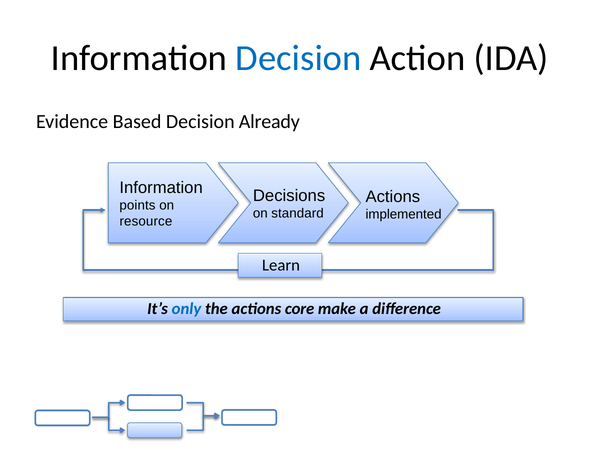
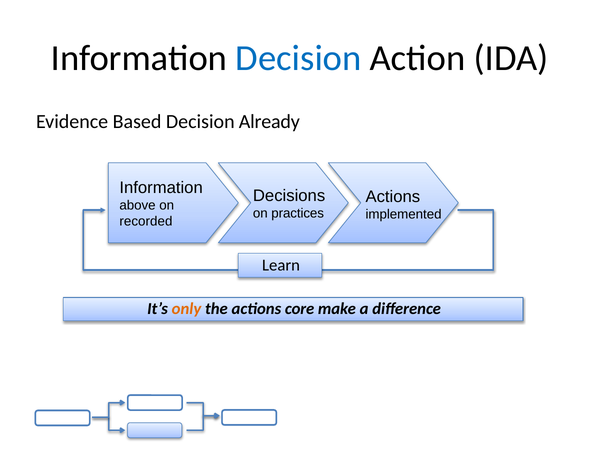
points: points -> above (138, 205)
standard: standard -> practices (298, 214)
resource: resource -> recorded (146, 221)
only colour: blue -> orange (186, 309)
